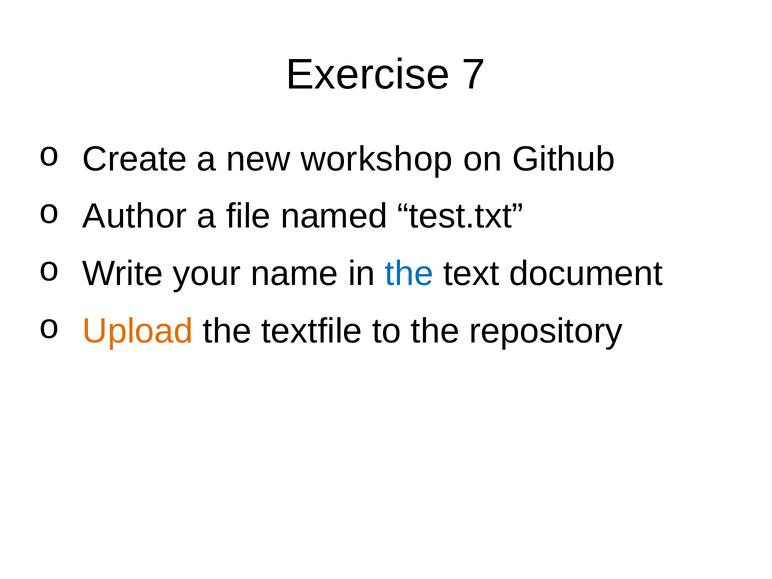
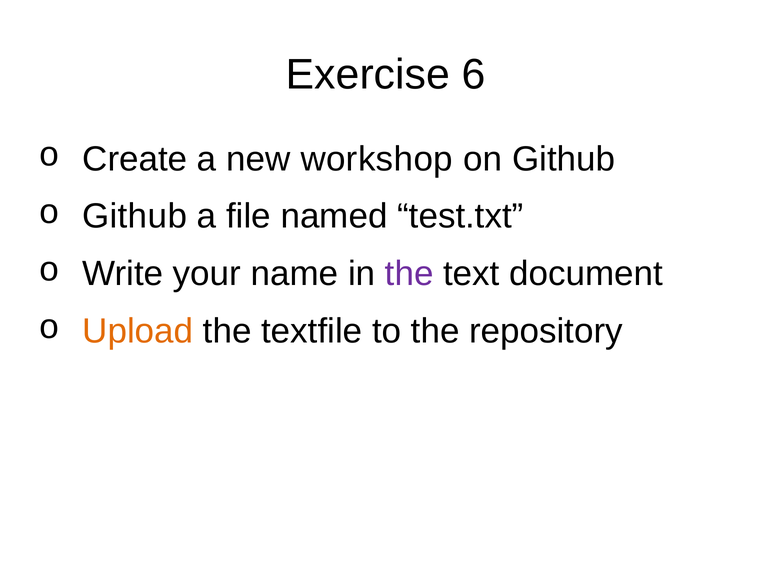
7: 7 -> 6 (474, 74)
Author: Author -> Github (135, 216)
the colour: blue -> purple (409, 274)
